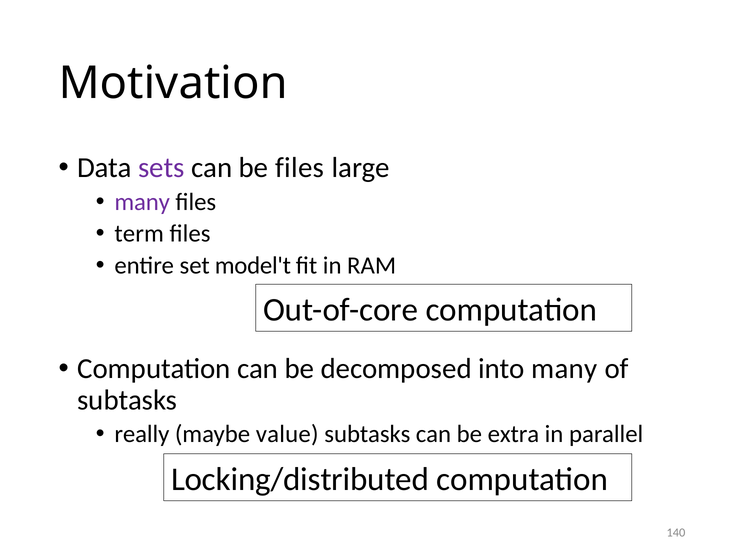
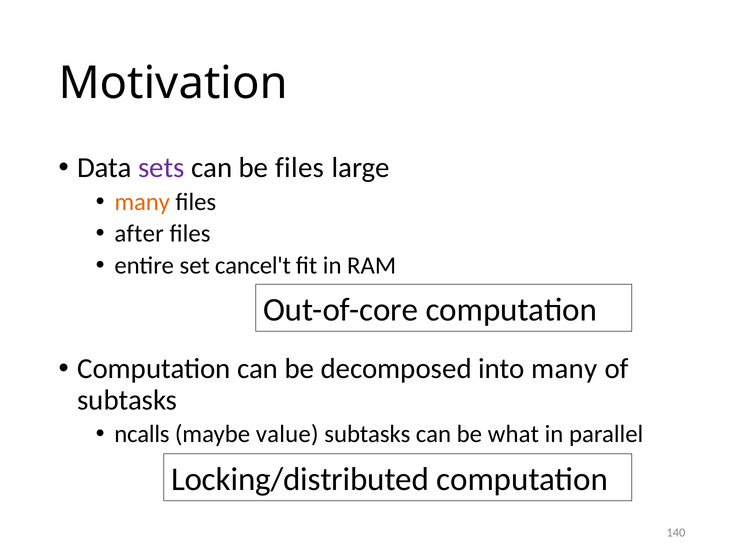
many colour: purple -> orange (142, 202)
term: term -> after (139, 234)
model't: model't -> cancel't (253, 266)
really: really -> ncalls (142, 434)
extra: extra -> what (513, 434)
